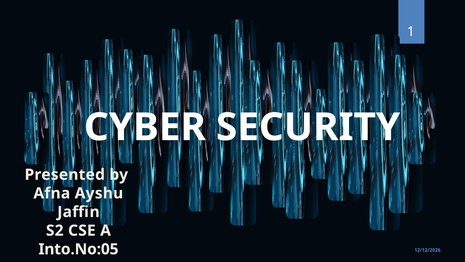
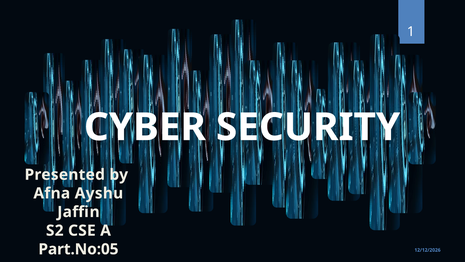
Into.No:05: Into.No:05 -> Part.No:05 (78, 249)
